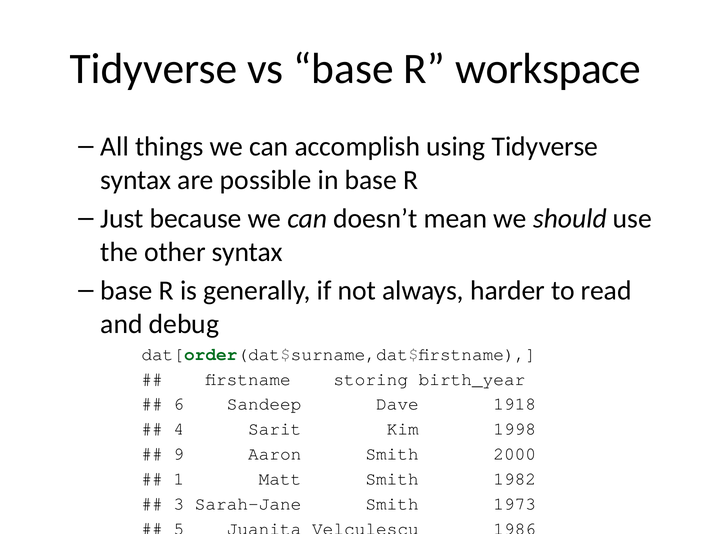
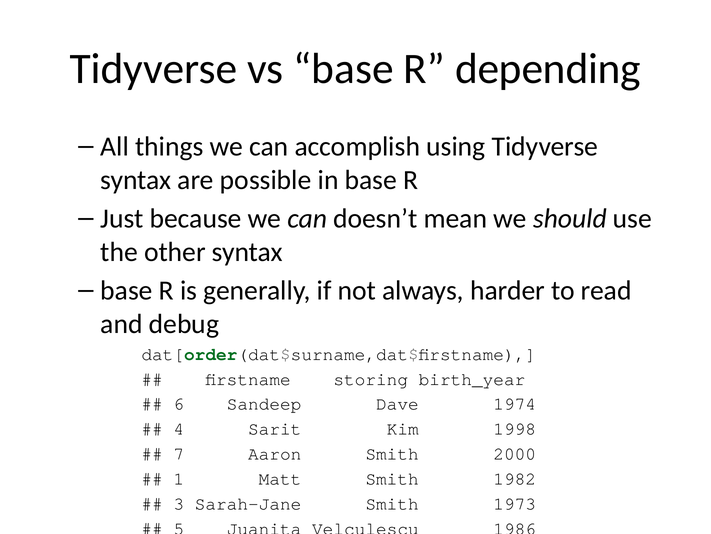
workspace: workspace -> depending (548, 69)
1918: 1918 -> 1974 (515, 403)
9: 9 -> 7 (179, 453)
